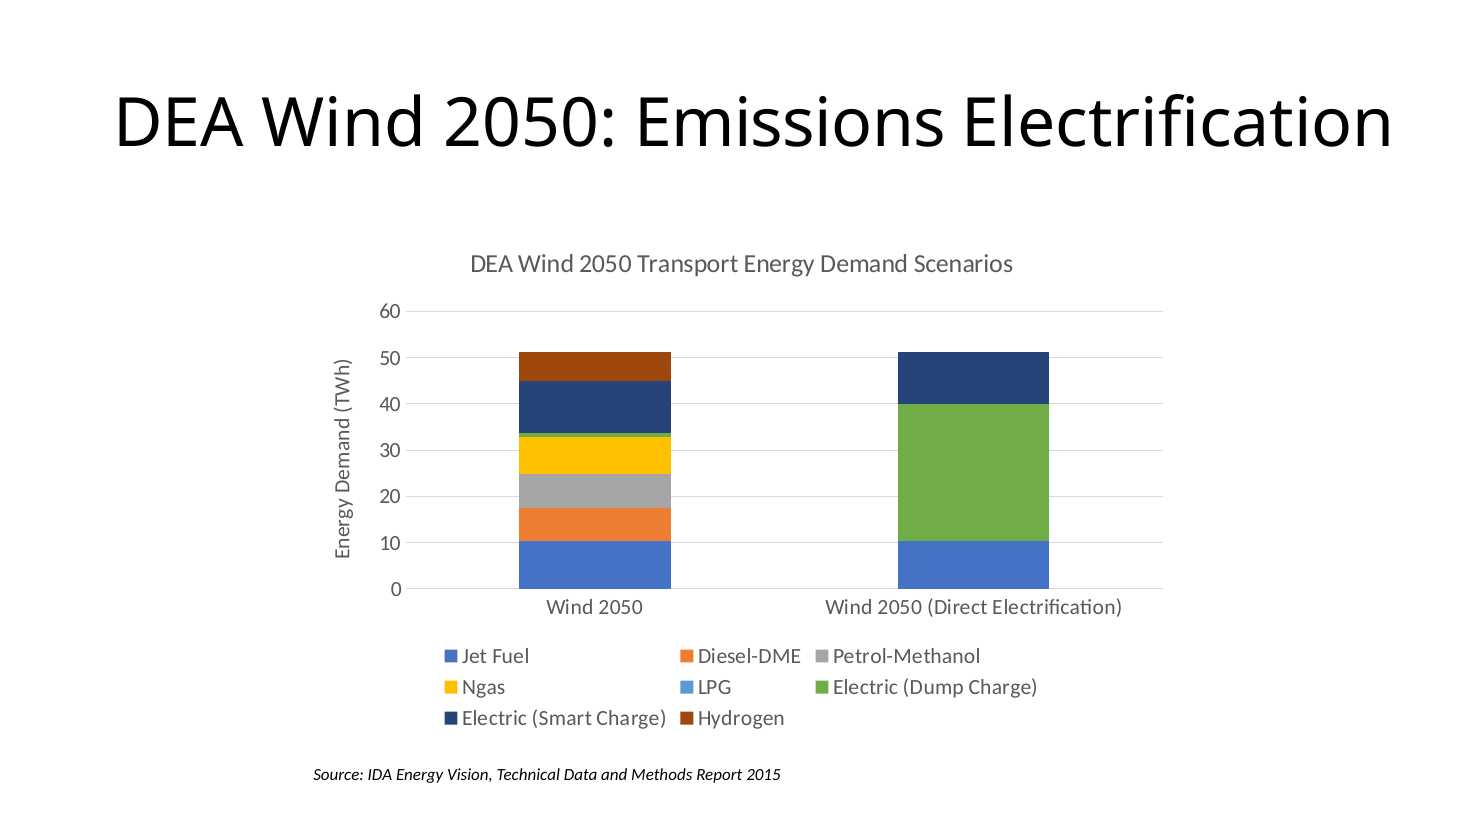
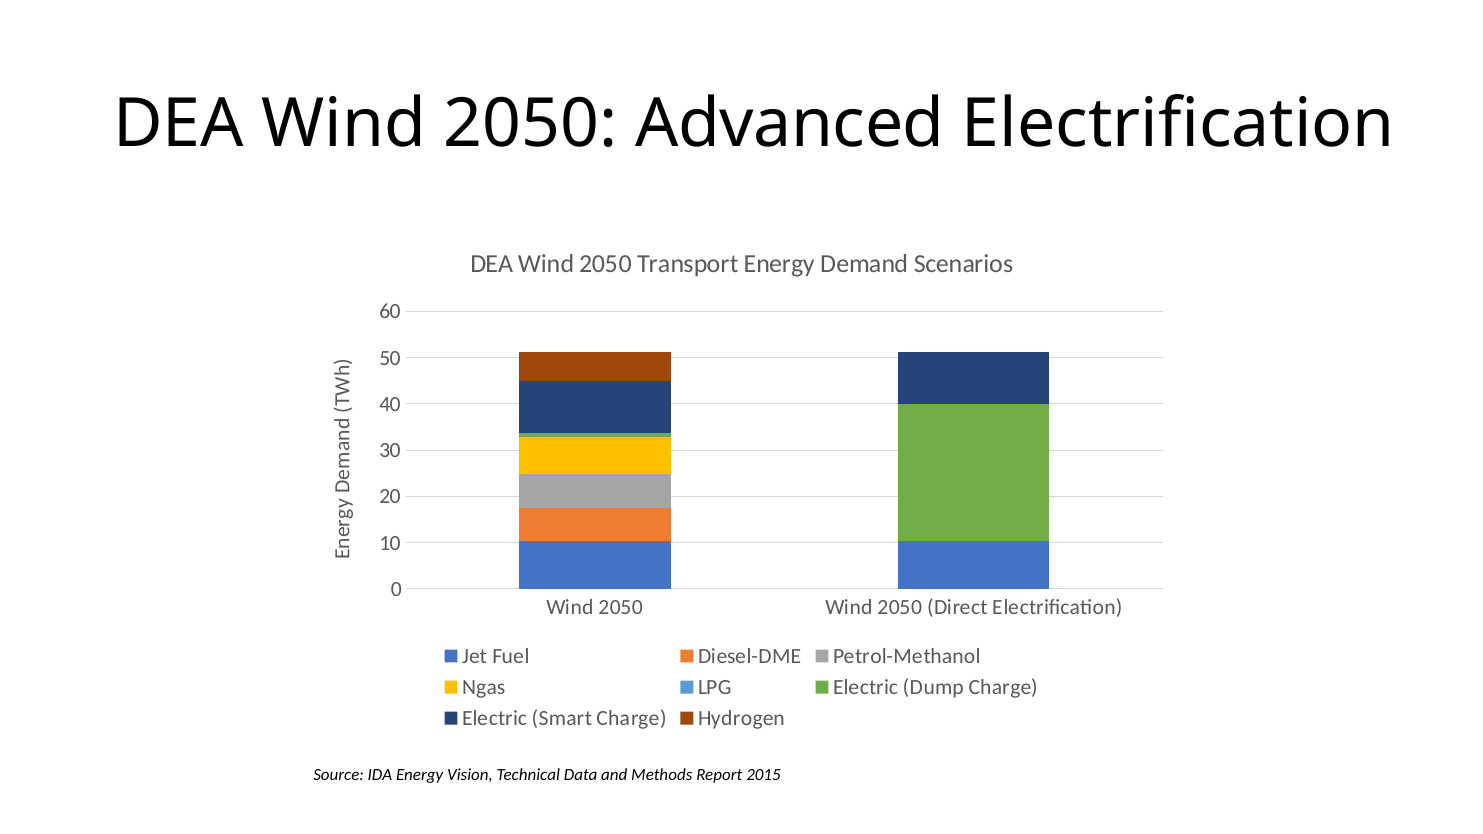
Emissions: Emissions -> Advanced (790, 125)
